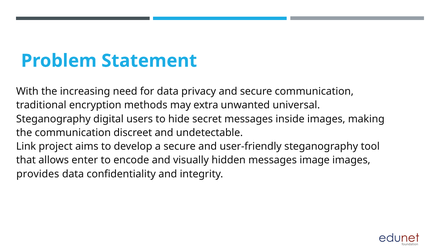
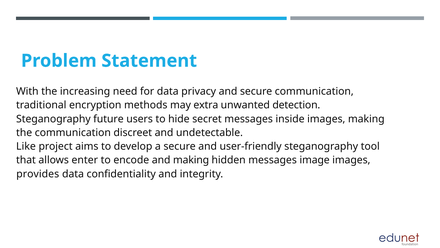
universal: universal -> detection (296, 105)
digital: digital -> future (108, 119)
Link: Link -> Like (26, 146)
and visually: visually -> making (191, 160)
